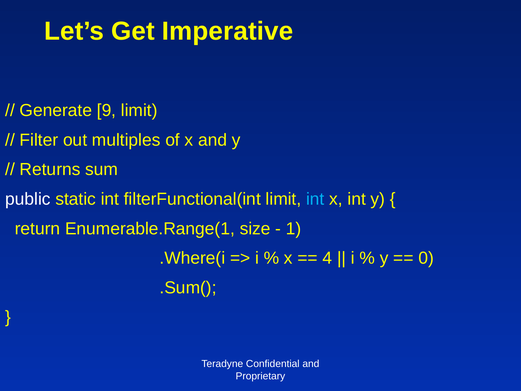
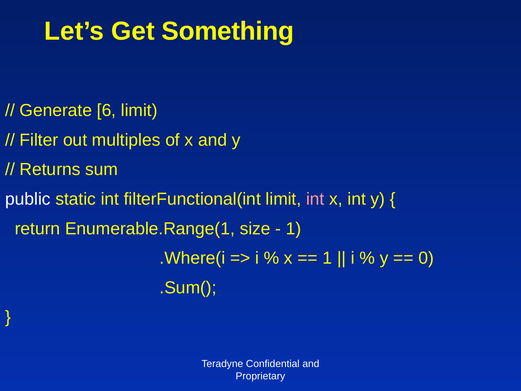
Imperative: Imperative -> Something (228, 31)
9: 9 -> 6 (107, 110)
int colour: light blue -> pink (315, 199)
4: 4 -> 1 (327, 258)
